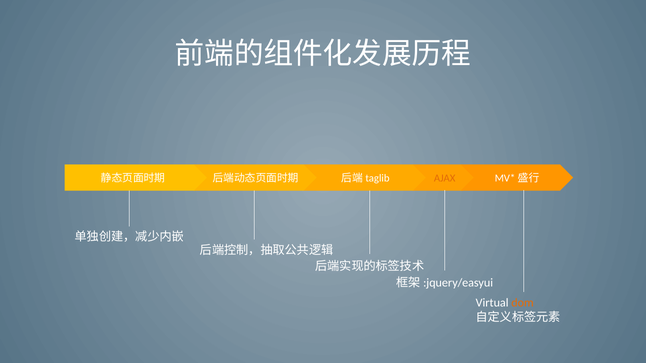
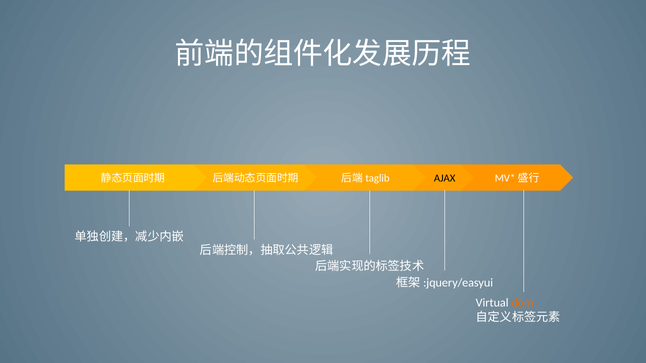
AJAX colour: orange -> black (445, 178)
